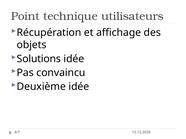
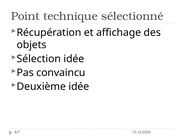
utilisateurs: utilisateurs -> sélectionné (132, 16)
Solutions: Solutions -> Sélection (39, 59)
